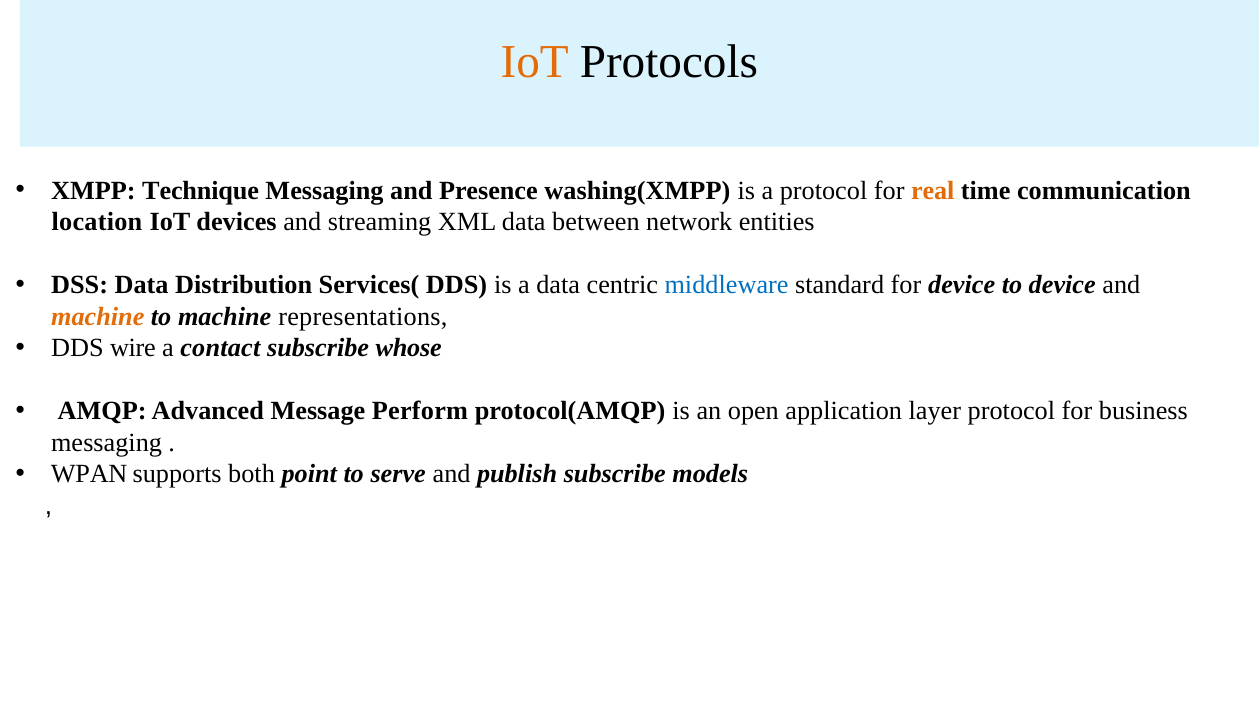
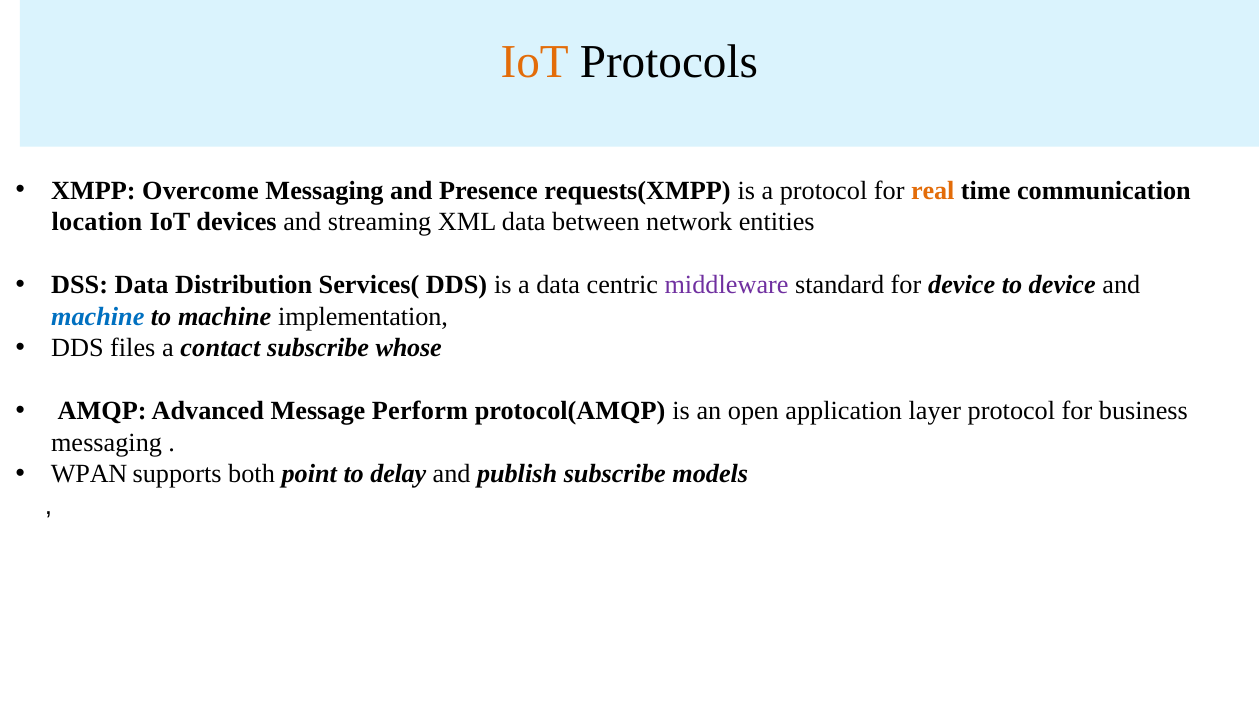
Technique: Technique -> Overcome (200, 191)
washing(XMPP: washing(XMPP -> requests(XMPP (637, 191)
middleware colour: blue -> purple (727, 285)
machine colour: orange -> blue (98, 317)
representations: representations -> implementation (363, 317)
wire: wire -> files (133, 348)
serve: serve -> delay (398, 474)
